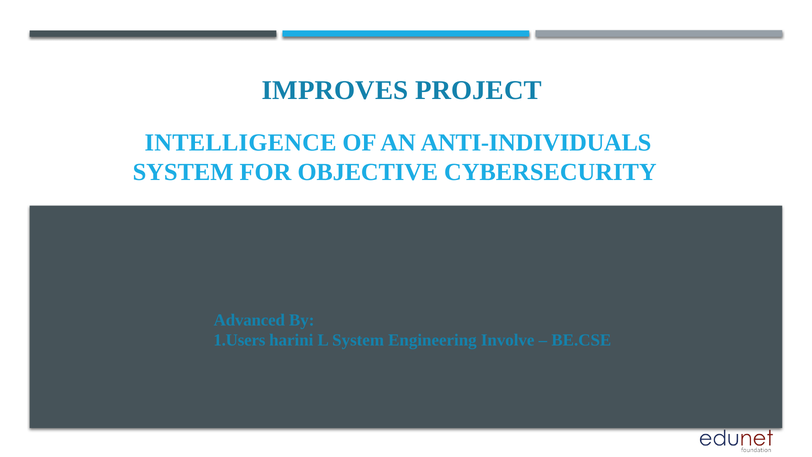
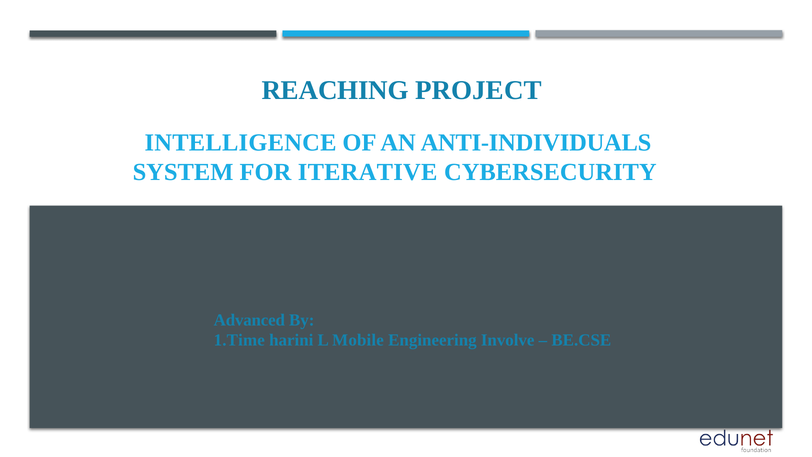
IMPROVES: IMPROVES -> REACHING (335, 90)
OBJECTIVE: OBJECTIVE -> ITERATIVE (368, 172)
1.Users: 1.Users -> 1.Time (239, 340)
L System: System -> Mobile (358, 340)
